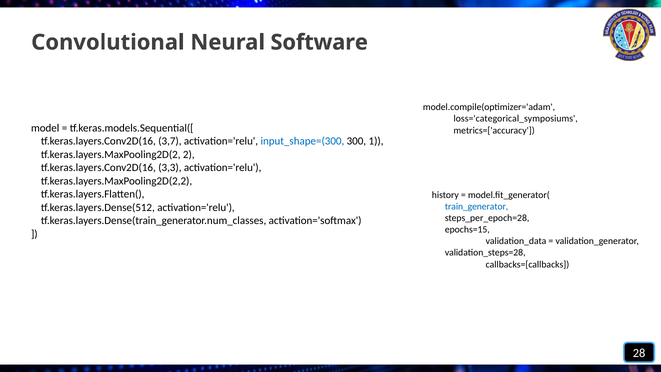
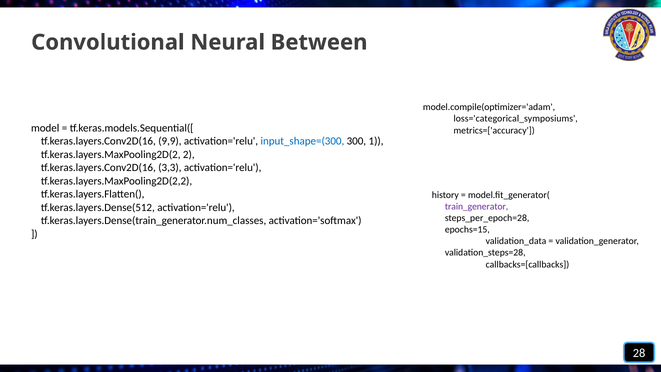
Software: Software -> Between (319, 42)
3,7: 3,7 -> 9,9 (170, 141)
train_generator colour: blue -> purple (477, 206)
